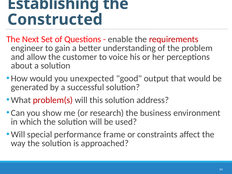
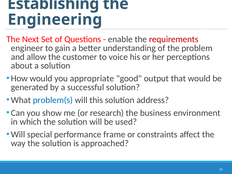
Constructed: Constructed -> Engineering (55, 20)
unexpected: unexpected -> appropriate (92, 78)
problem(s colour: red -> blue (53, 100)
